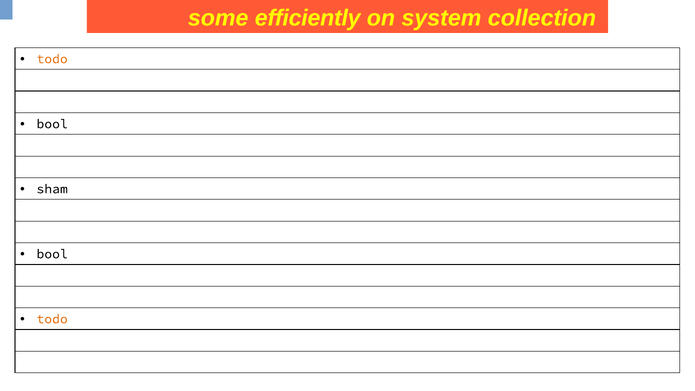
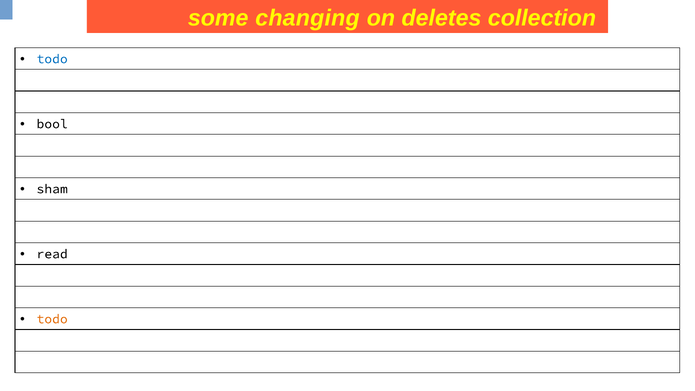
efficiently: efficiently -> changing (308, 18)
system: system -> deletes (441, 18)
todo colour: orange -> blue (52, 59)
bool: bool -> read (52, 254)
